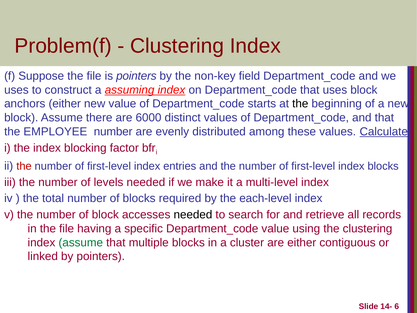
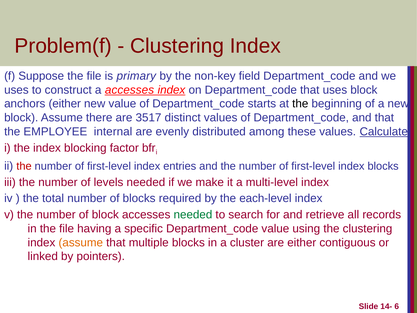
is pointers: pointers -> primary (136, 76)
a assuming: assuming -> accesses (130, 90)
6000: 6000 -> 3517 (149, 118)
EMPLOYEE number: number -> internal (113, 132)
needed colour: black -> green (193, 215)
assume colour: green -> orange (81, 242)
